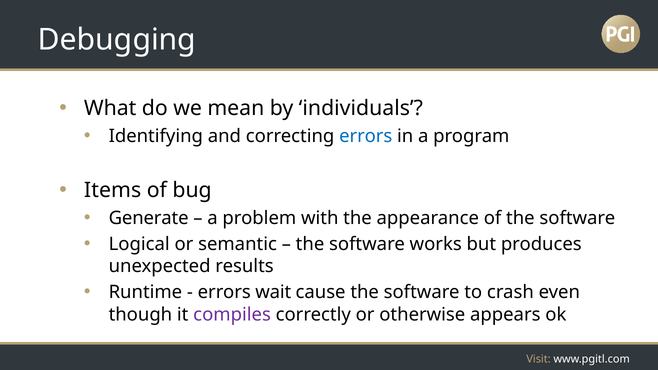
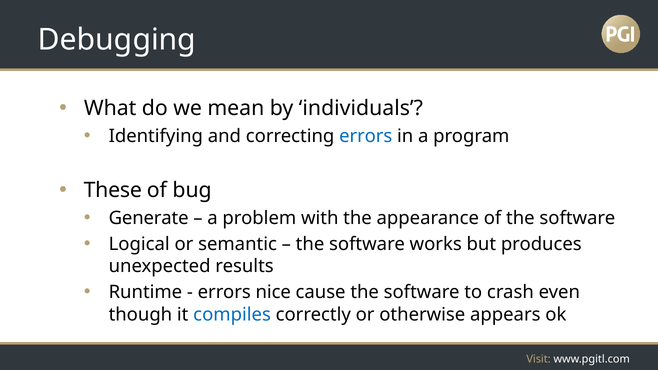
Items: Items -> These (113, 191)
wait: wait -> nice (273, 292)
compiles colour: purple -> blue (232, 315)
